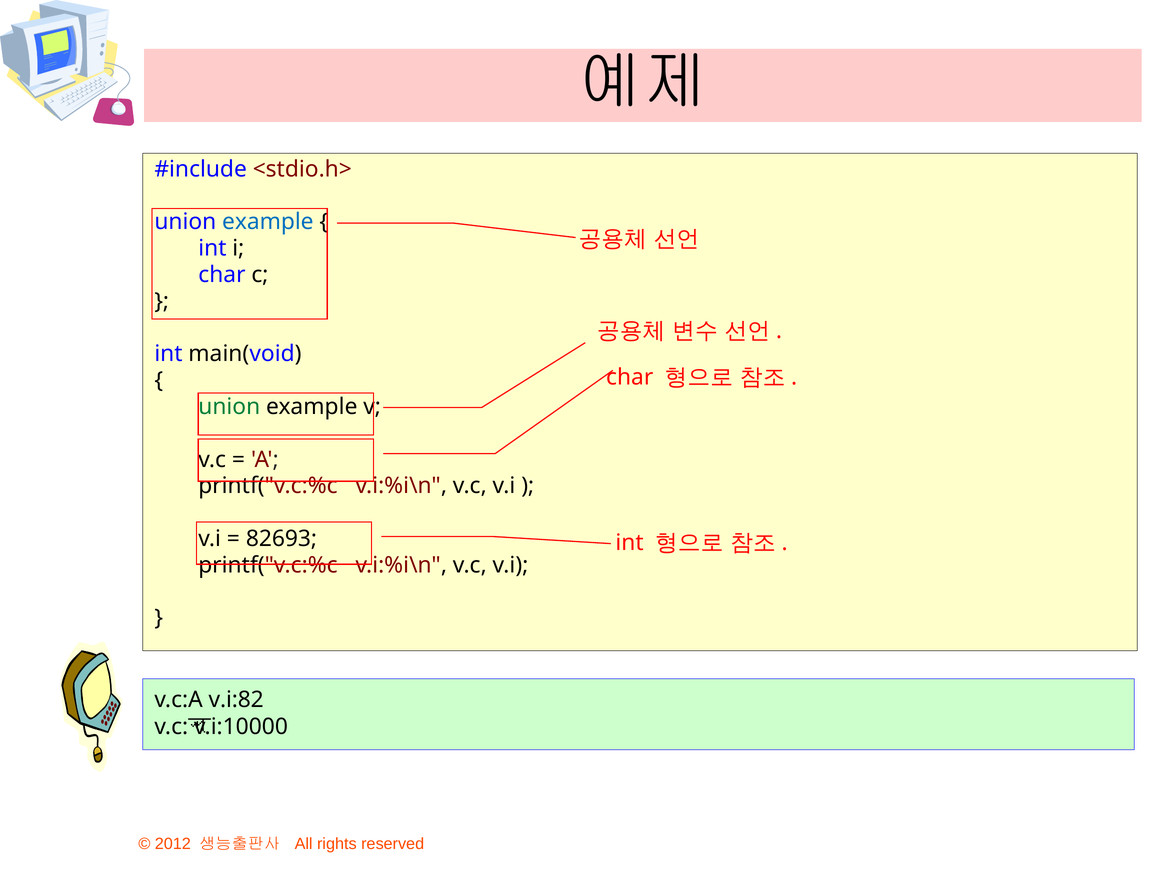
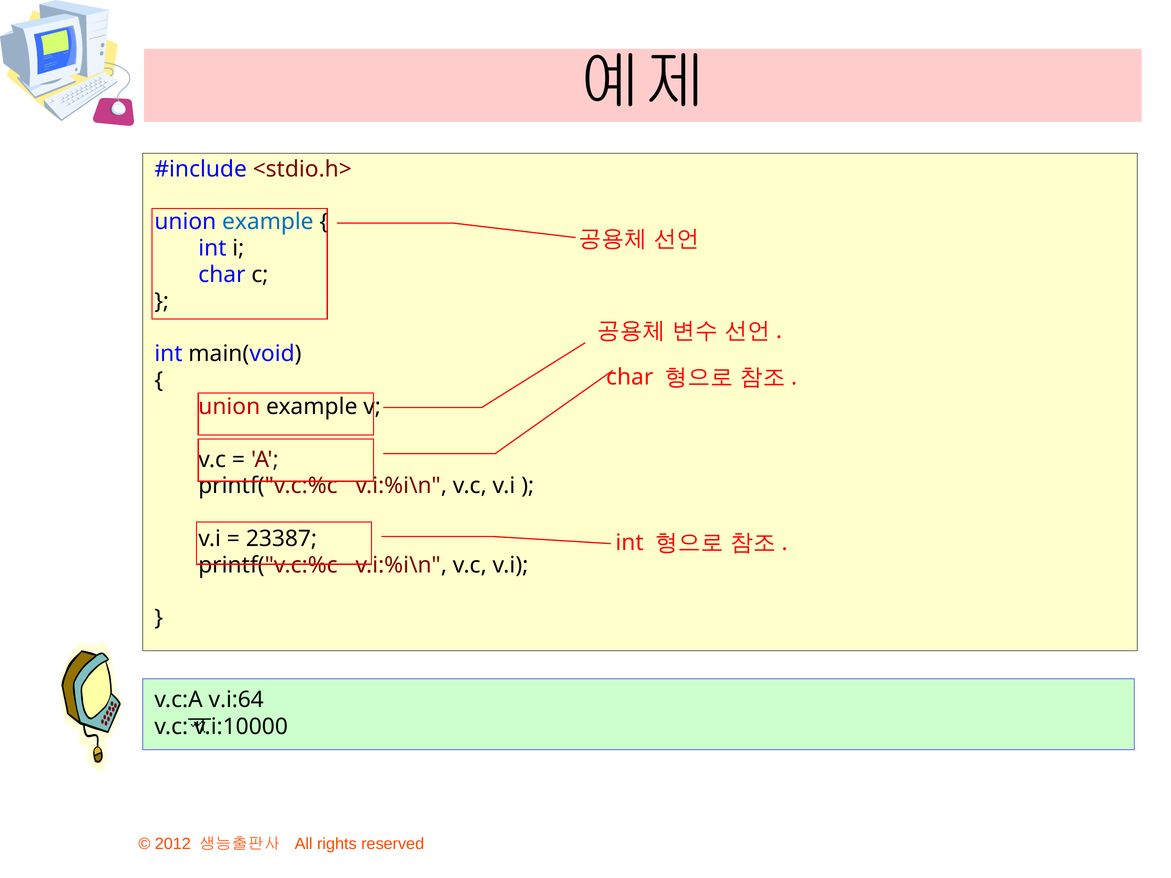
union colour: green -> red (229, 407)
82693: 82693 -> 23387 (281, 539)
v.i:82: v.i:82 -> v.i:64 (236, 700)
